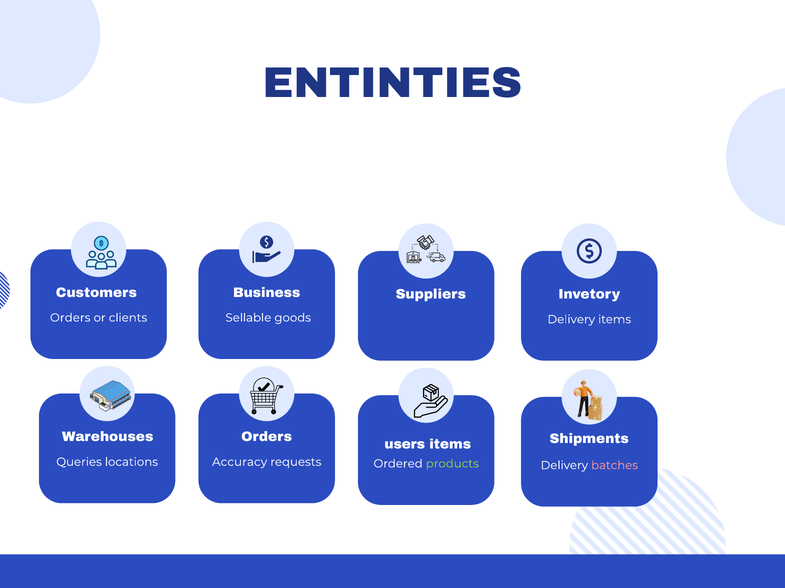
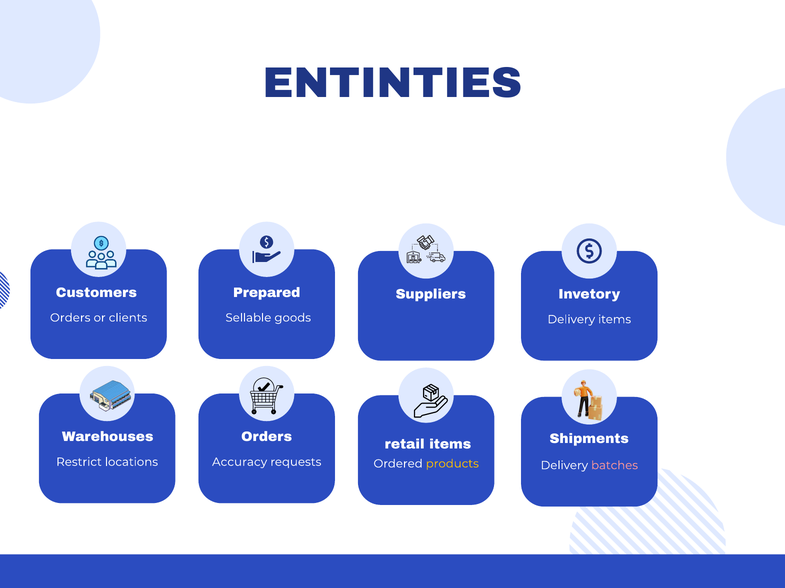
Business: Business -> Prepared (267, 293)
users: users -> retail (405, 445)
Queries: Queries -> Restrict (79, 463)
products colour: light green -> yellow (452, 464)
